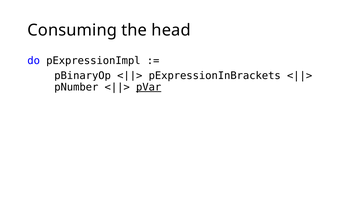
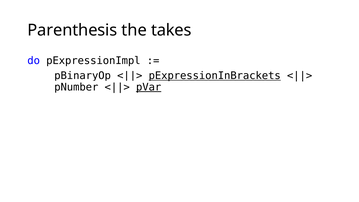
Consuming: Consuming -> Parenthesis (72, 30)
head: head -> takes (171, 30)
pExpressionInBrackets underline: none -> present (215, 76)
